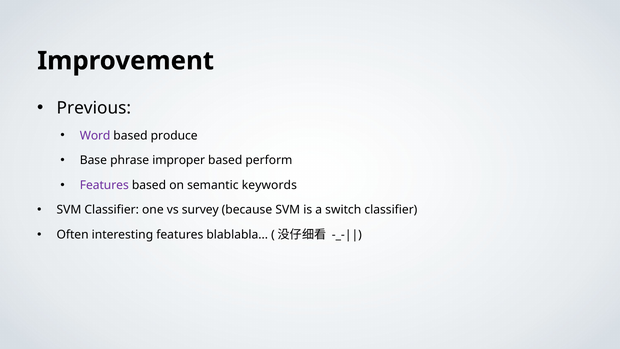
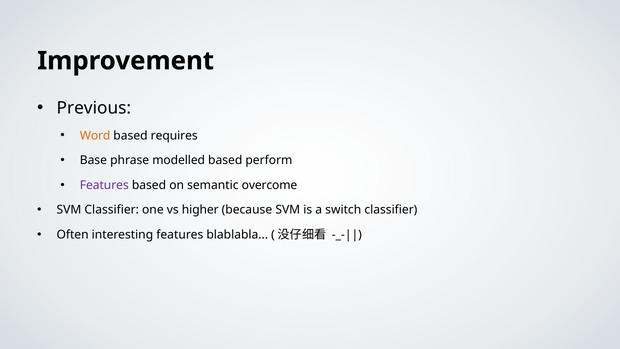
Word colour: purple -> orange (95, 135)
produce: produce -> requires (174, 135)
improper: improper -> modelled (179, 160)
keywords: keywords -> overcome (269, 185)
survey: survey -> higher (200, 210)
